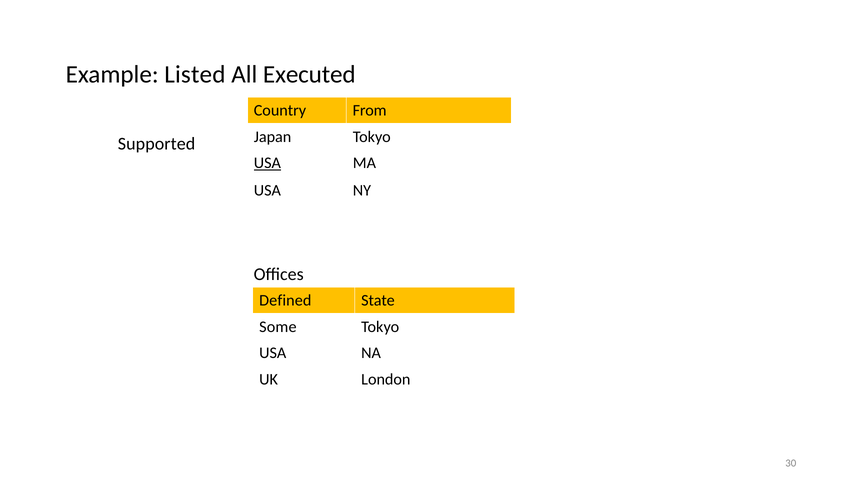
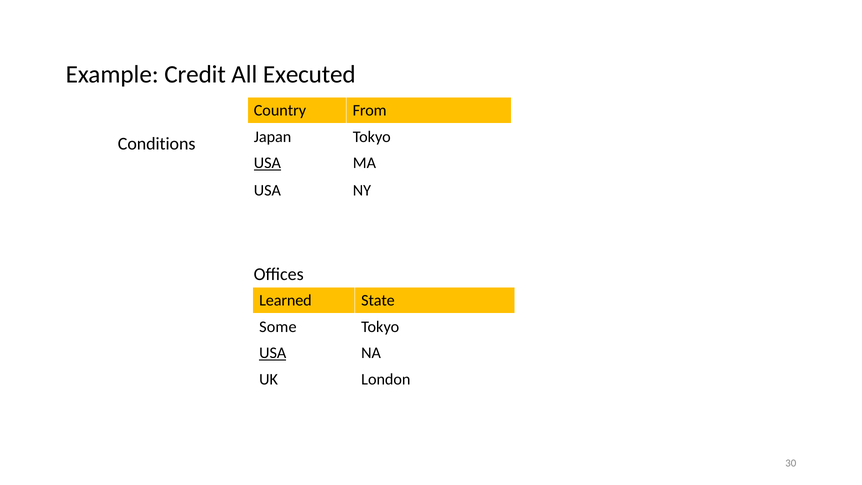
Listed: Listed -> Credit (195, 74)
Supported: Supported -> Conditions (157, 144)
Defined: Defined -> Learned (285, 301)
USA underline: none -> present (273, 353)
